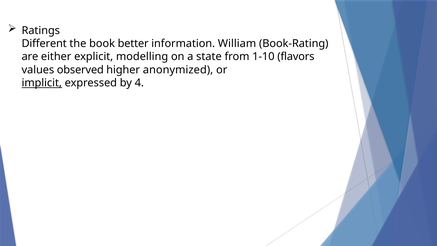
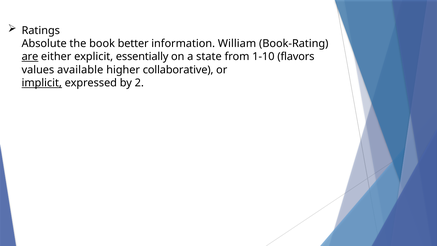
Different: Different -> Absolute (44, 44)
are underline: none -> present (30, 57)
modelling: modelling -> essentially (142, 57)
observed: observed -> available (80, 70)
anonymized: anonymized -> collaborative (178, 70)
4: 4 -> 2 (139, 83)
